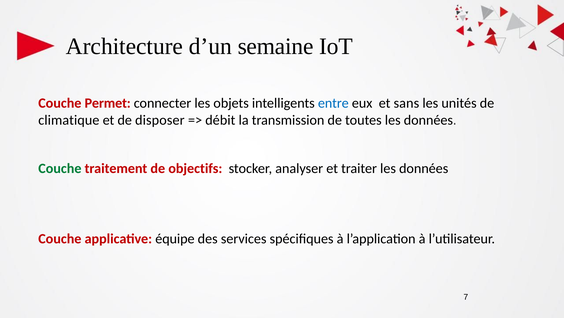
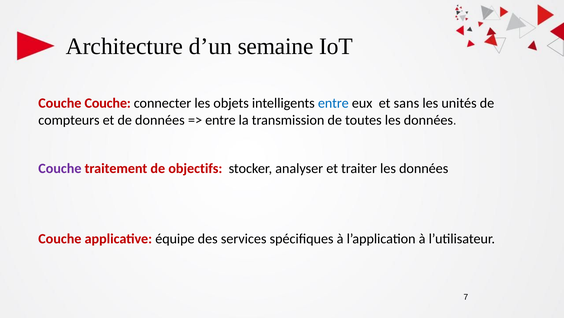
Couche Permet: Permet -> Couche (108, 103)
climatique: climatique -> compteurs (69, 120)
de disposer: disposer -> données (160, 120)
débit: débit -> entre (220, 120)
Couche colour: green -> purple (60, 168)
